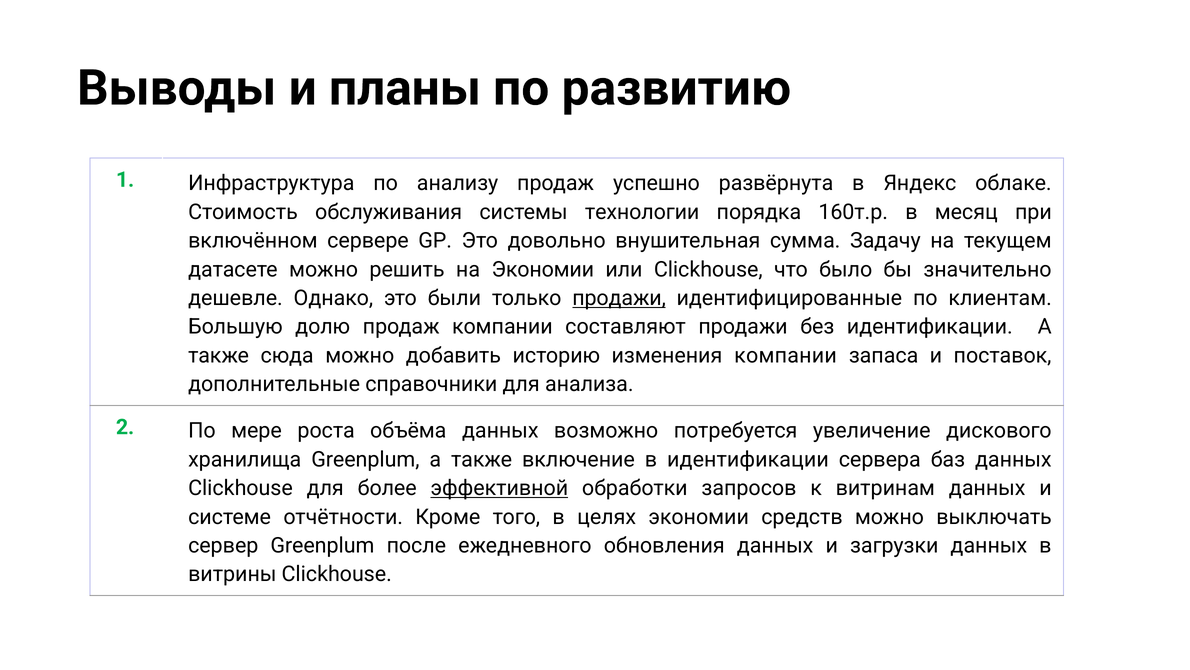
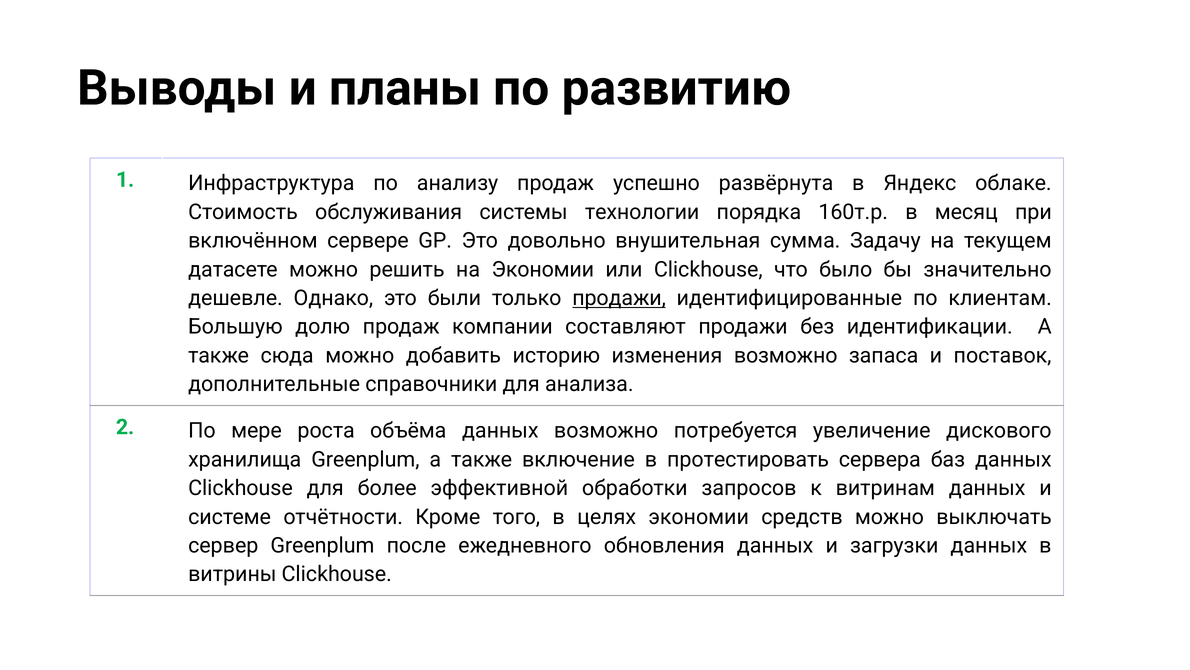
изменения компании: компании -> возможно (786, 355)
в идентификации: идентификации -> протестировать (748, 459)
эффективной underline: present -> none (499, 488)
